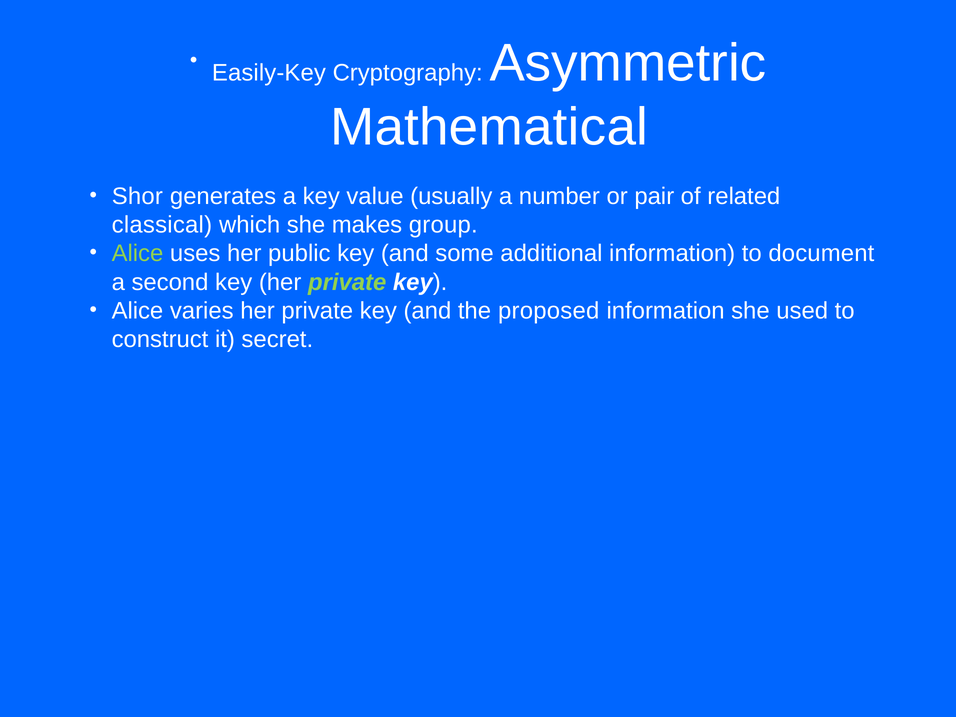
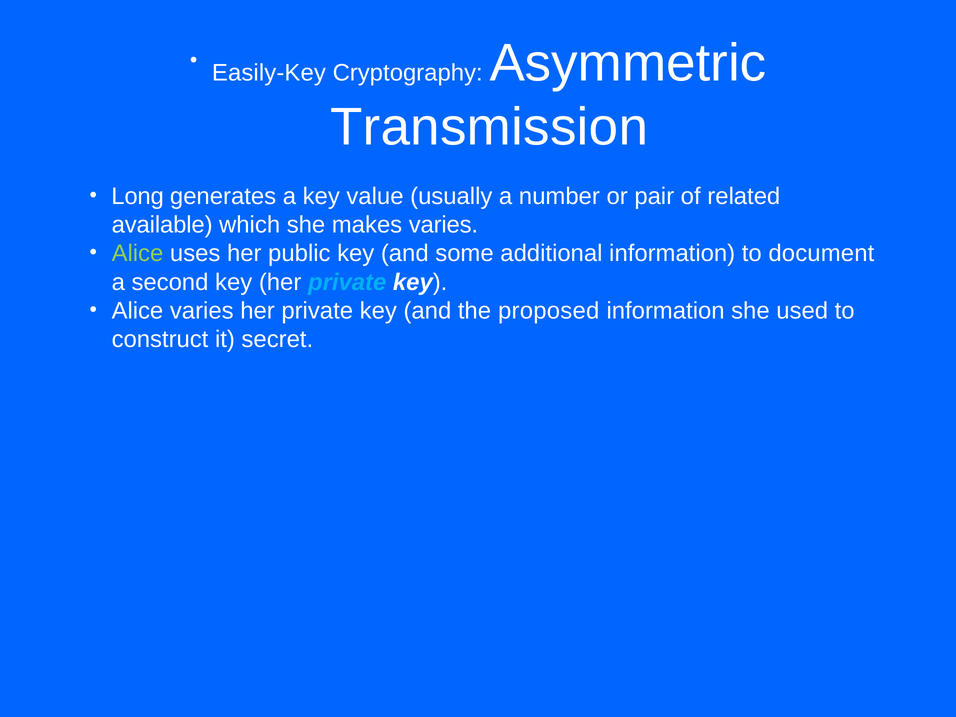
Mathematical: Mathematical -> Transmission (489, 127)
Shor: Shor -> Long (138, 196)
classical: classical -> available (162, 225)
makes group: group -> varies (443, 225)
private colour: light green -> light blue (347, 282)
